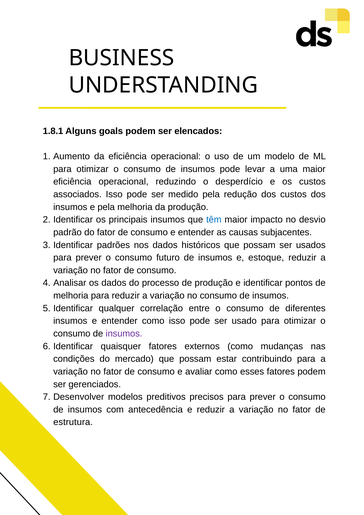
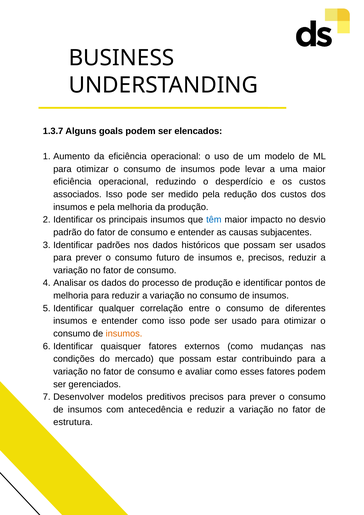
1.8.1: 1.8.1 -> 1.3.7 (53, 131)
e estoque: estoque -> precisos (266, 258)
insumos colour: purple -> orange (124, 333)
